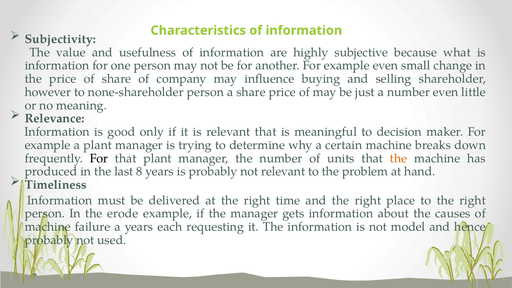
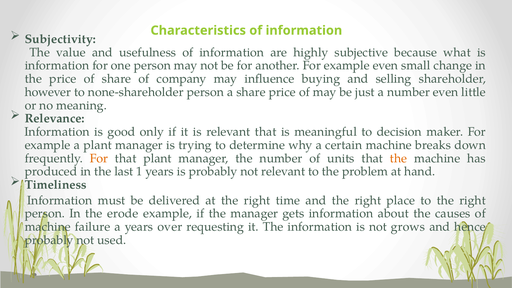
For colour: black -> orange (99, 158)
8: 8 -> 1 (139, 172)
each: each -> over (170, 227)
model: model -> grows (408, 227)
